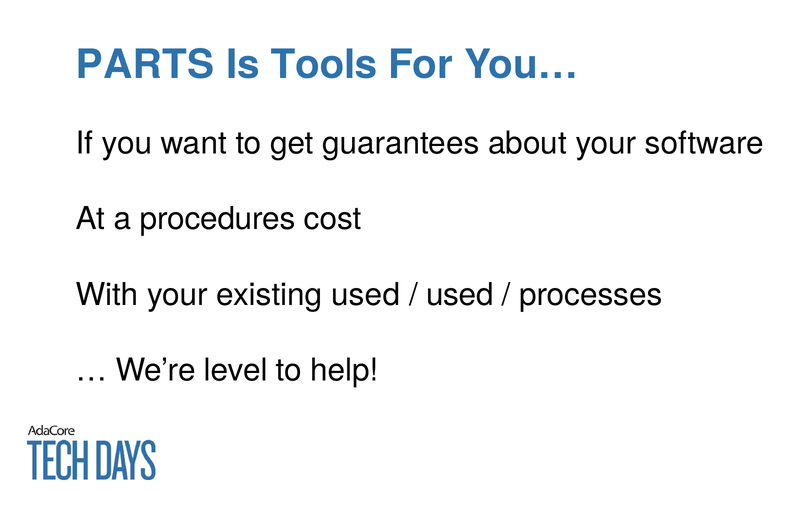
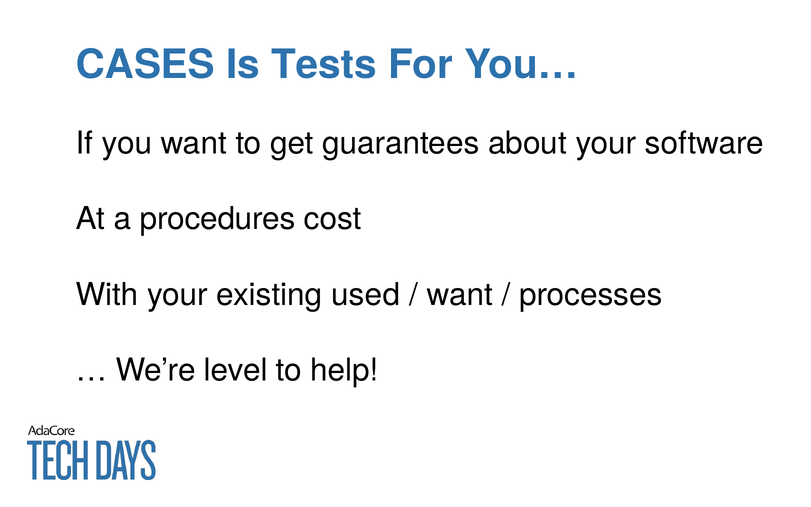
PARTS: PARTS -> CASES (145, 65)
Tools: Tools -> Tests (324, 65)
used: used -> want (460, 295)
